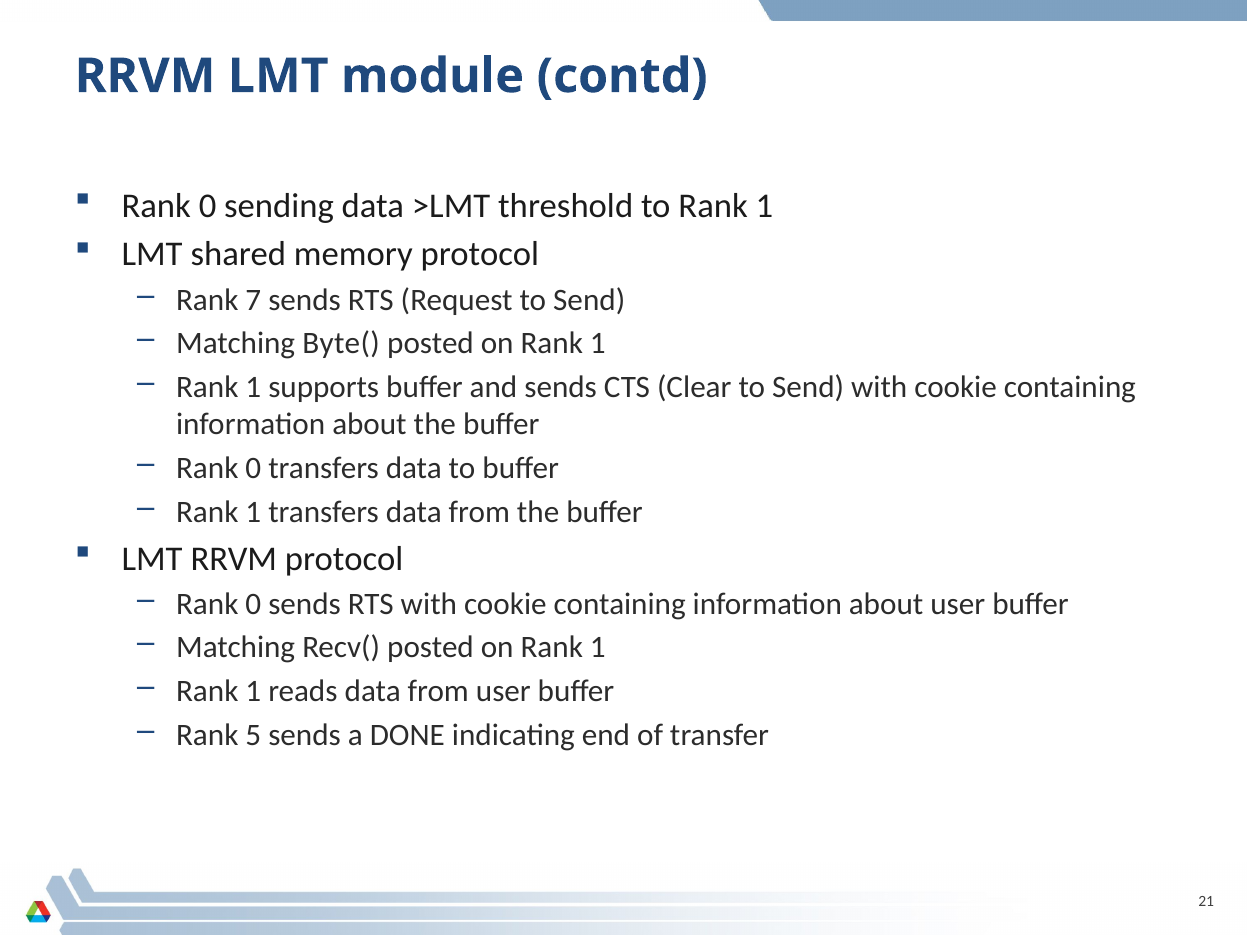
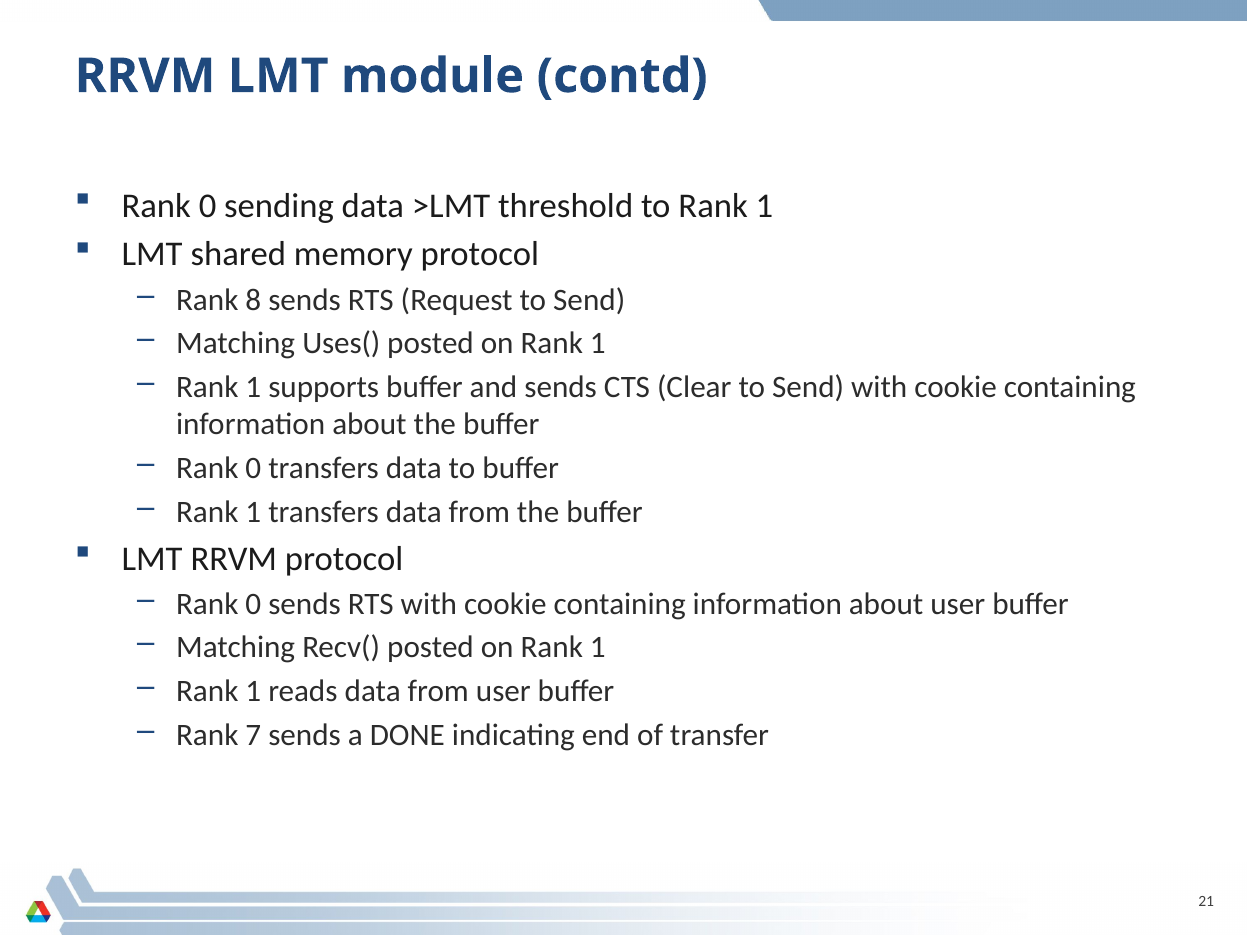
7: 7 -> 8 (253, 300)
Byte(: Byte( -> Uses( (341, 344)
5: 5 -> 7 (253, 735)
